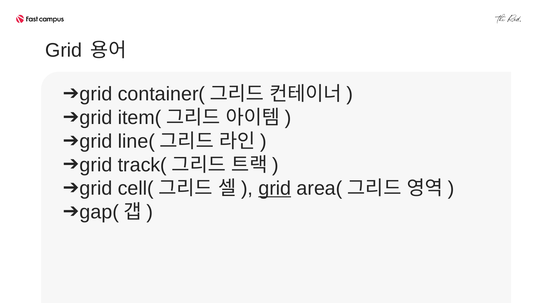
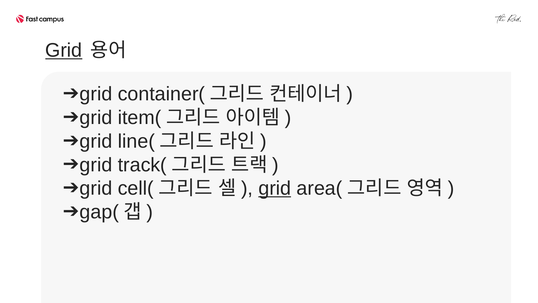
Grid underline: none -> present (64, 50)
